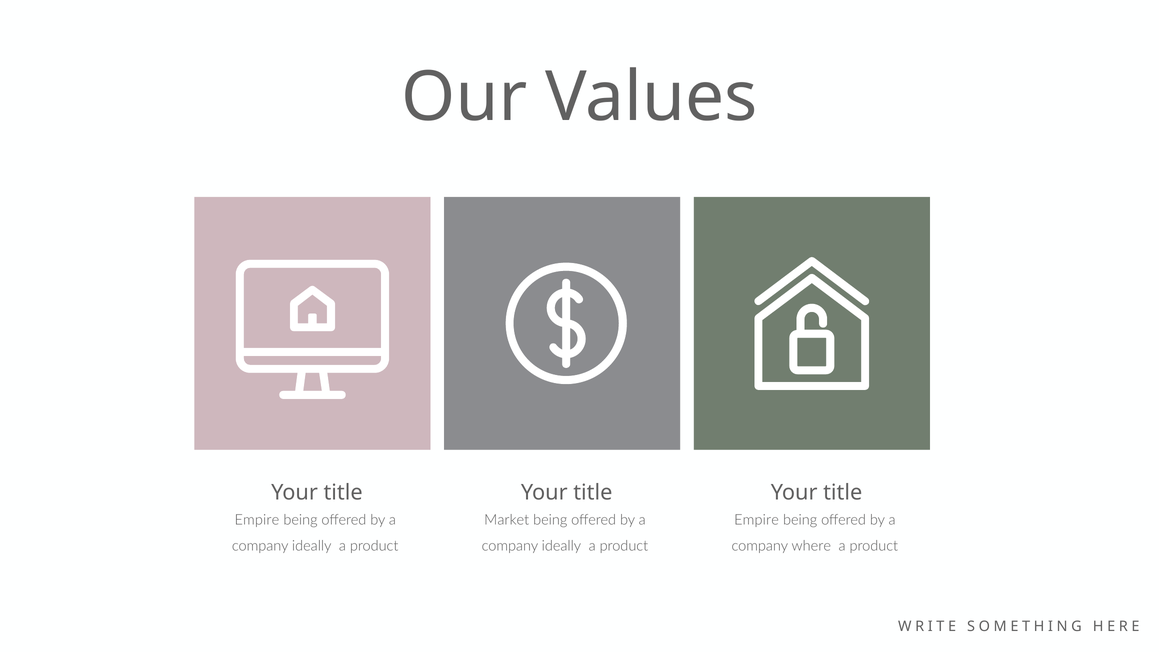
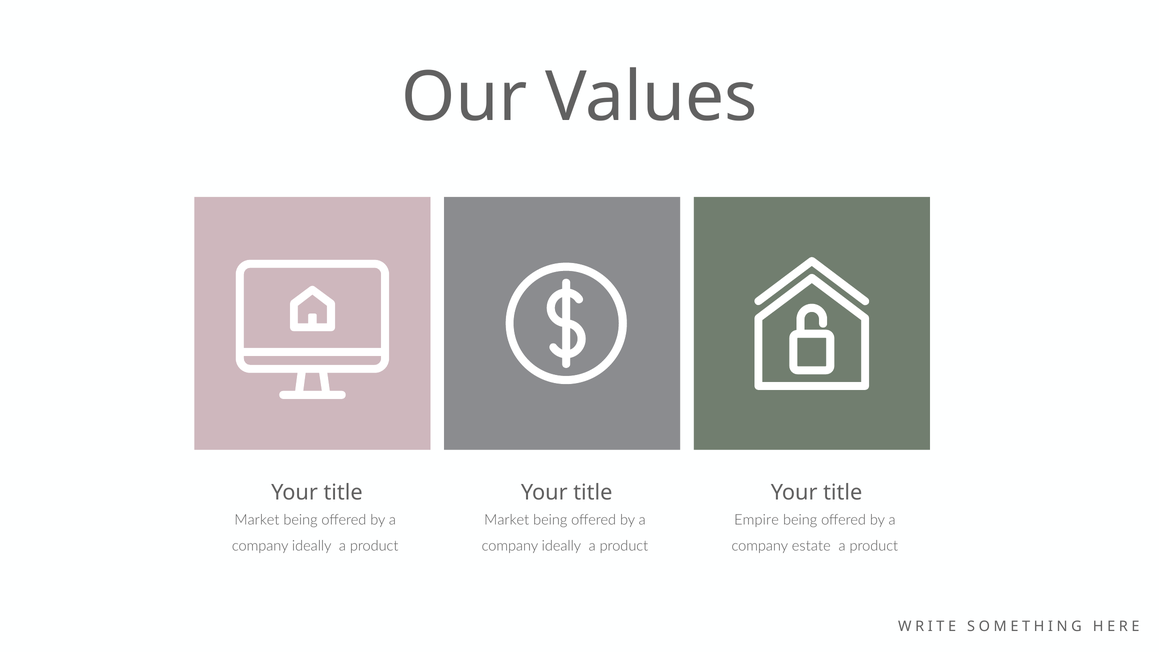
Empire: Empire -> Market (257, 520)
where: where -> estate (811, 546)
